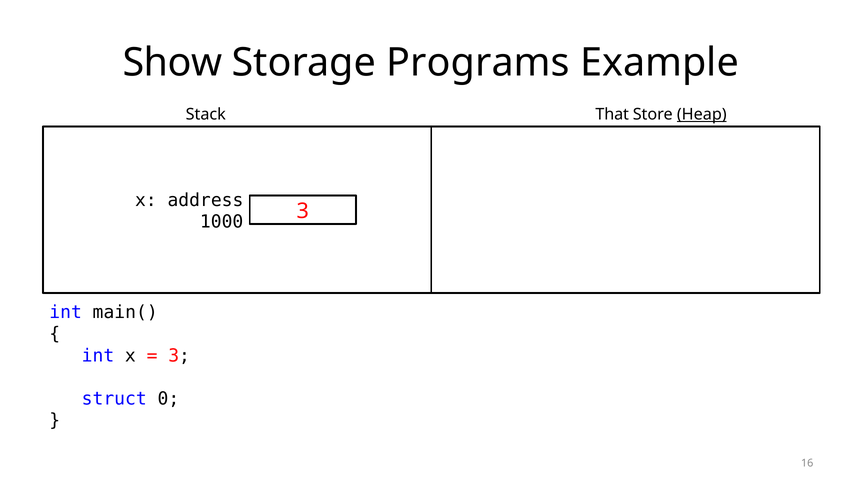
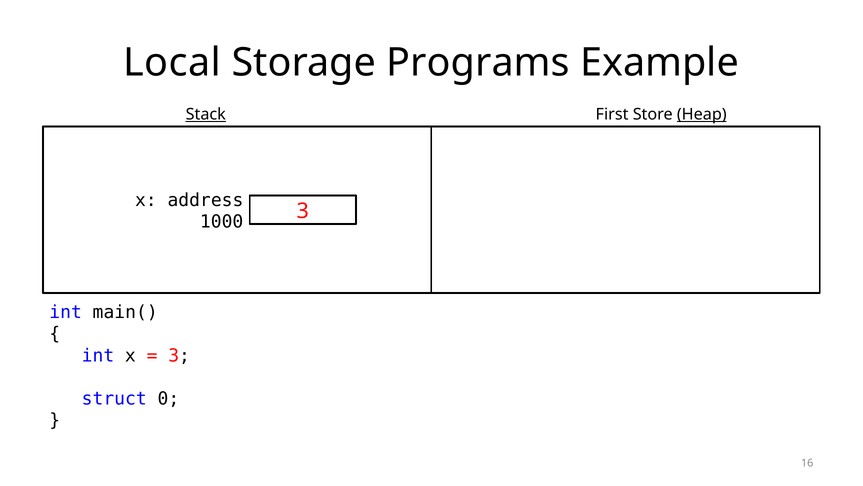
Show: Show -> Local (172, 63)
Stack underline: none -> present (206, 114)
That: That -> First (612, 114)
